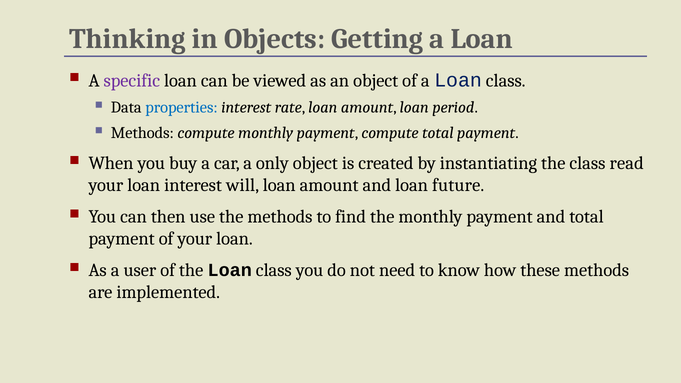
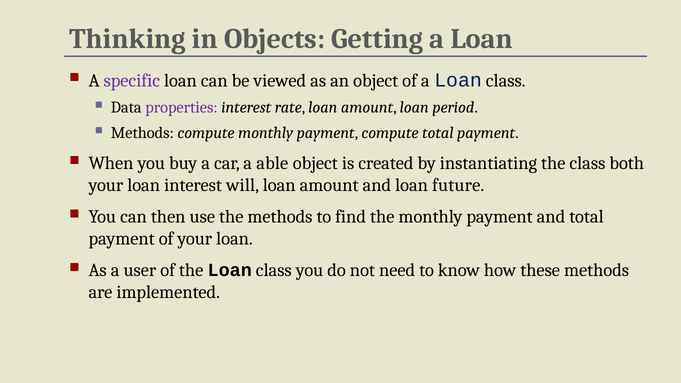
properties colour: blue -> purple (182, 108)
only: only -> able (272, 163)
read: read -> both (627, 163)
